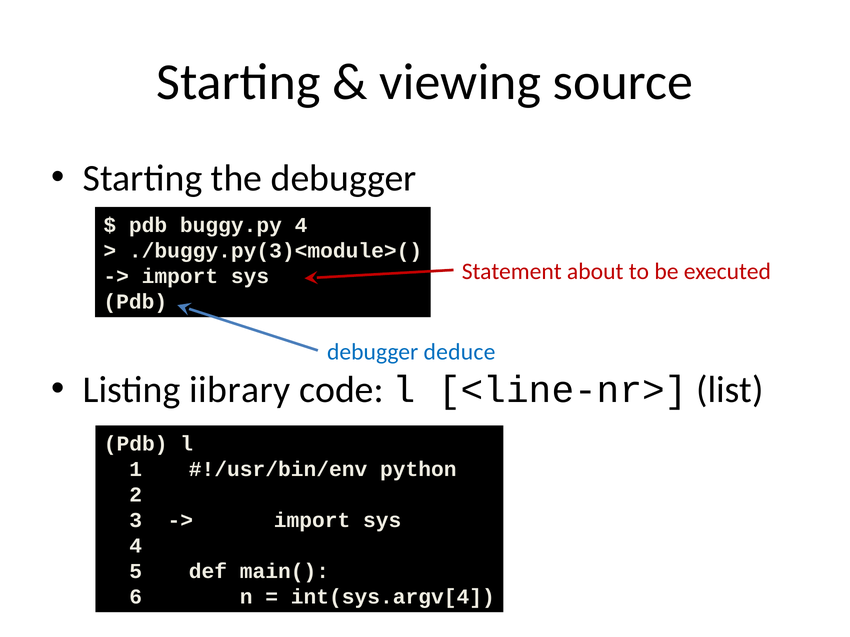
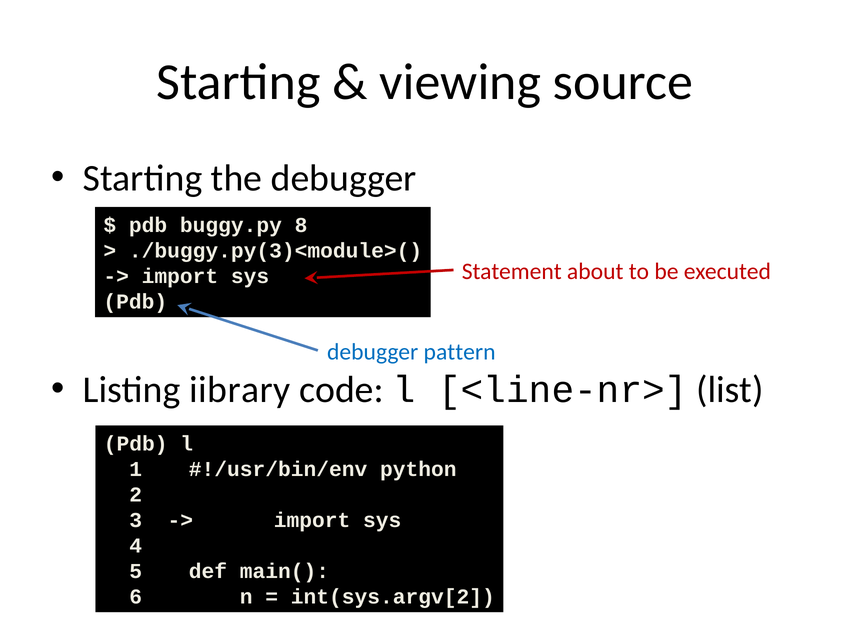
buggy.py 4: 4 -> 8 (301, 226)
deduce: deduce -> pattern (460, 352)
int(sys.argv[4: int(sys.argv[4 -> int(sys.argv[2 (393, 597)
